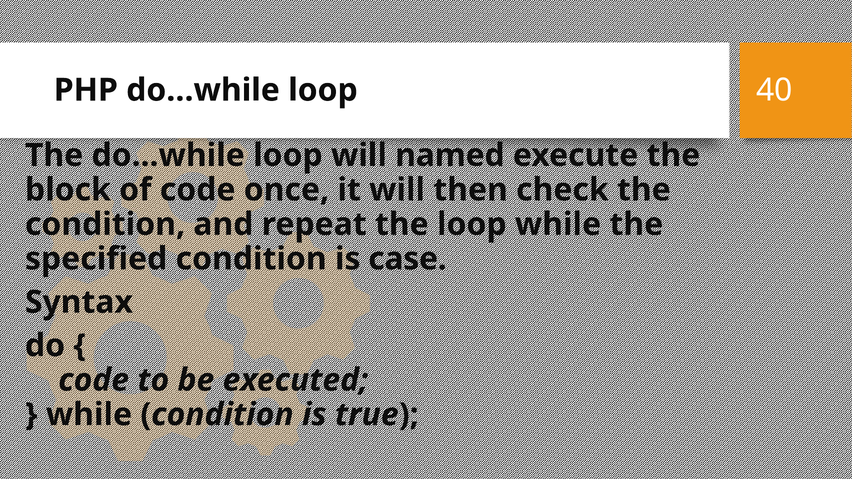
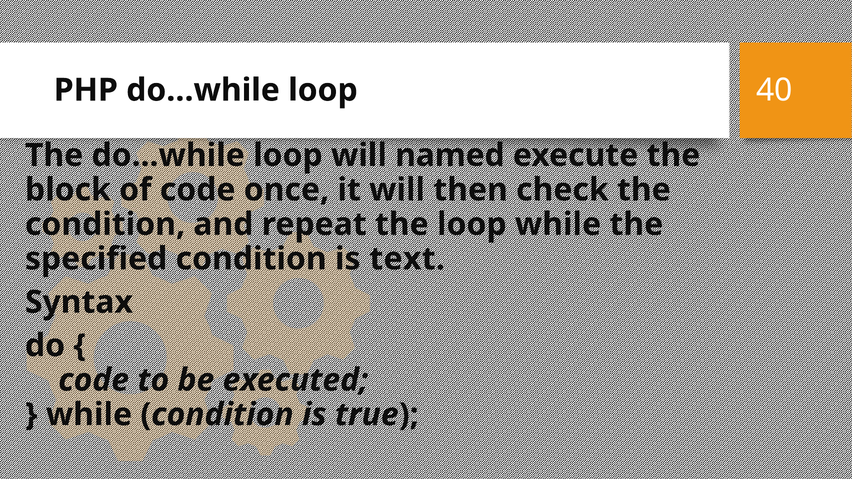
case: case -> text (407, 259)
